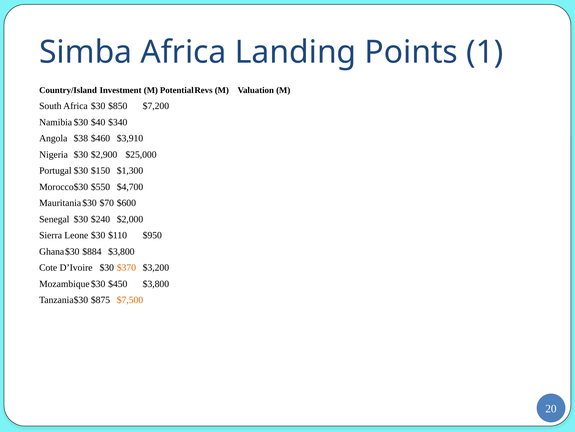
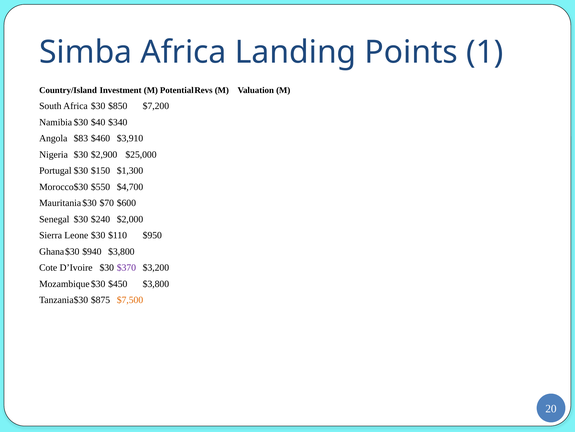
$38: $38 -> $83 (81, 138)
$884: $884 -> $940 (92, 251)
$370 colour: orange -> purple (126, 267)
